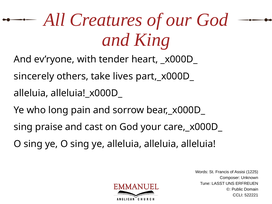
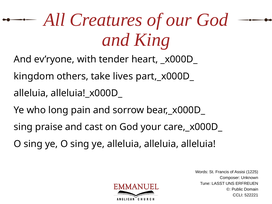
sincerely: sincerely -> kingdom (34, 76)
